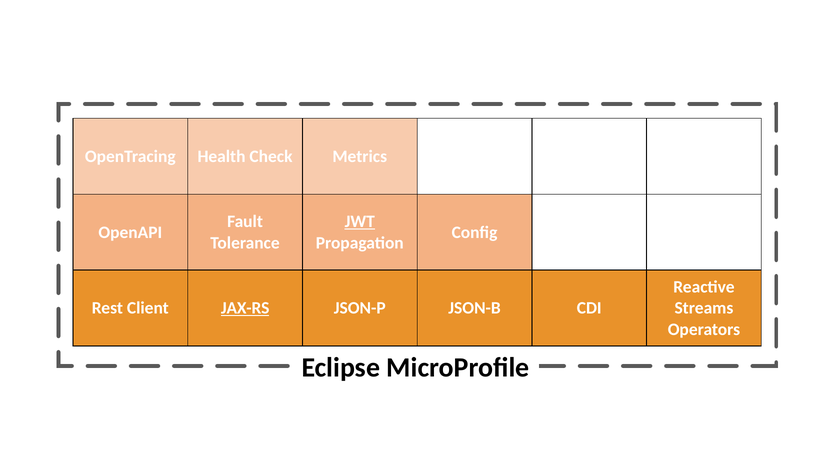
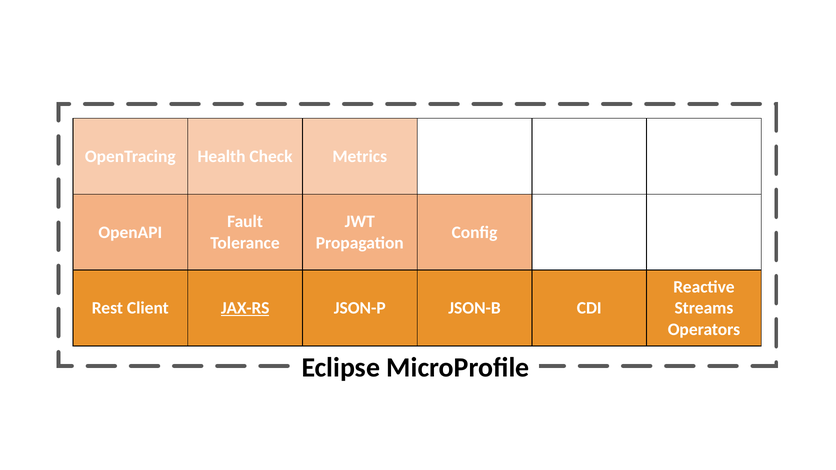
JWT underline: present -> none (360, 222)
